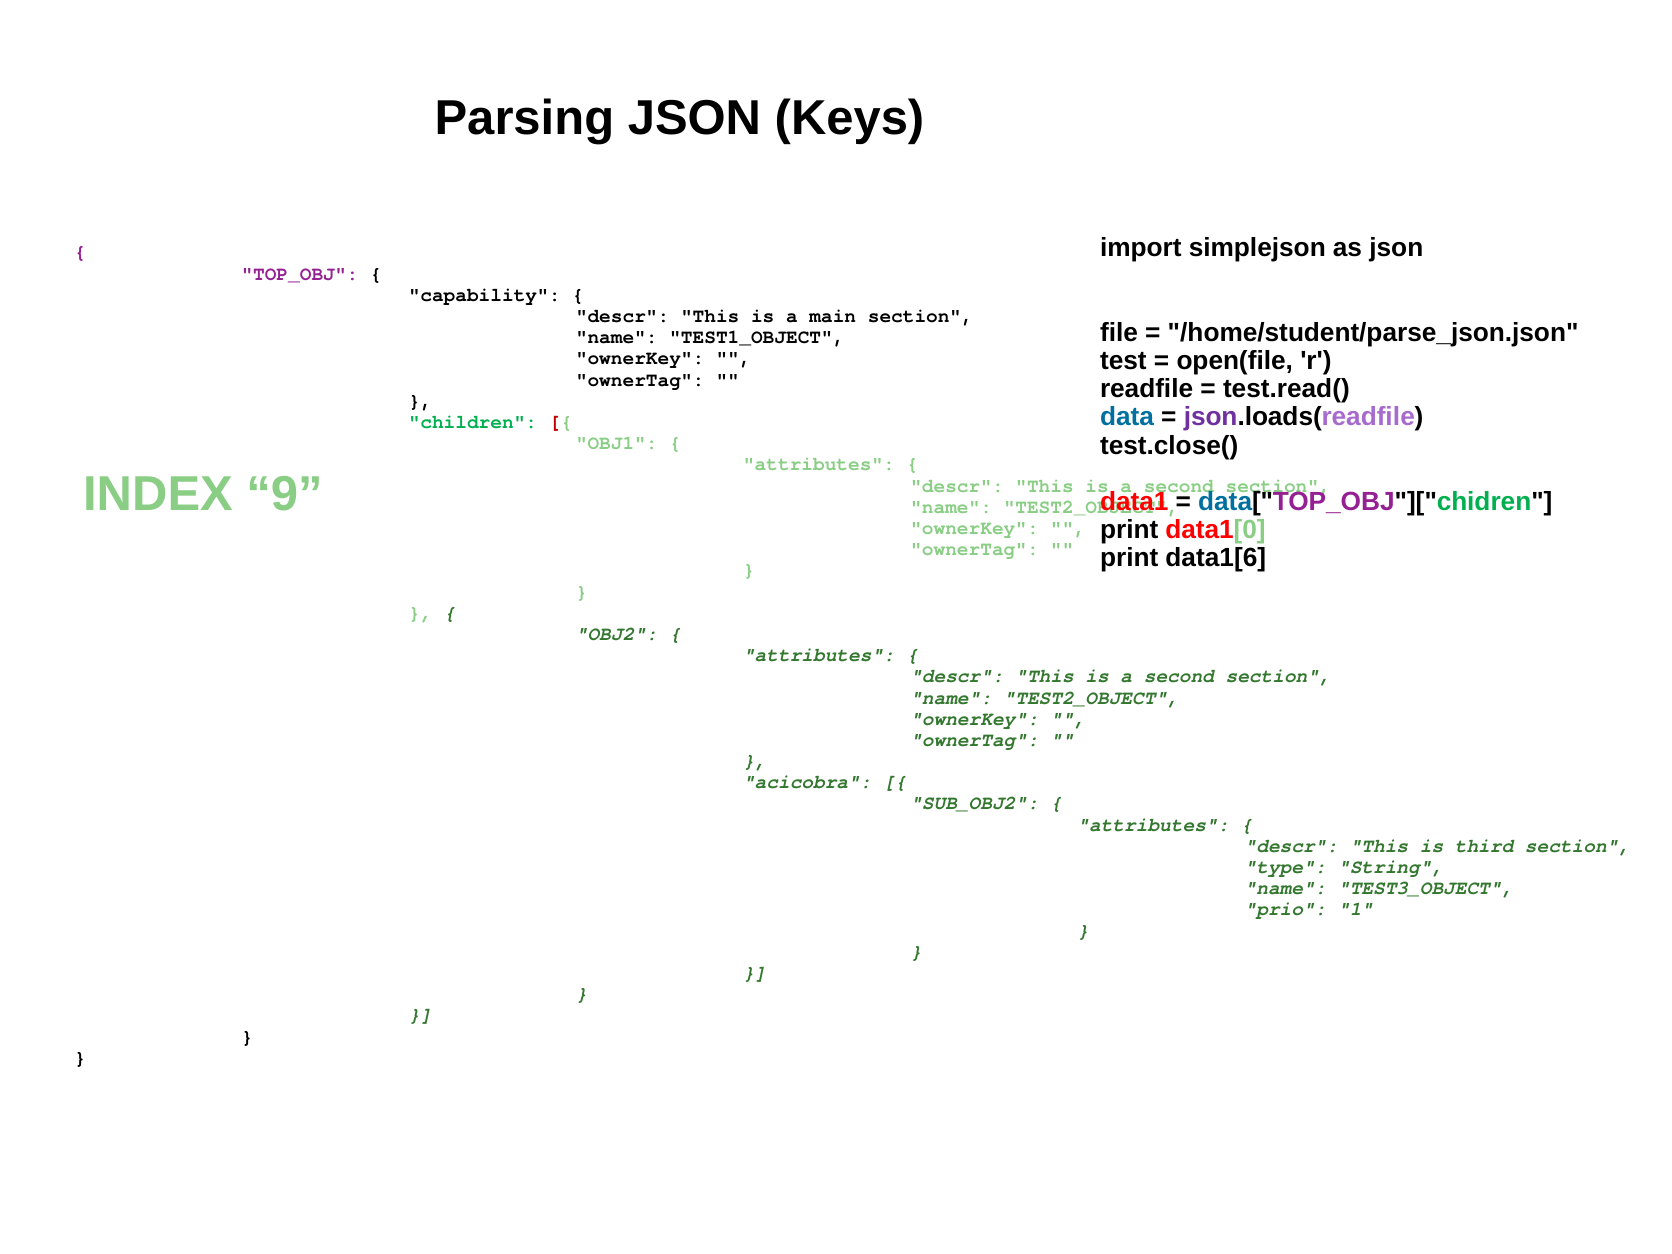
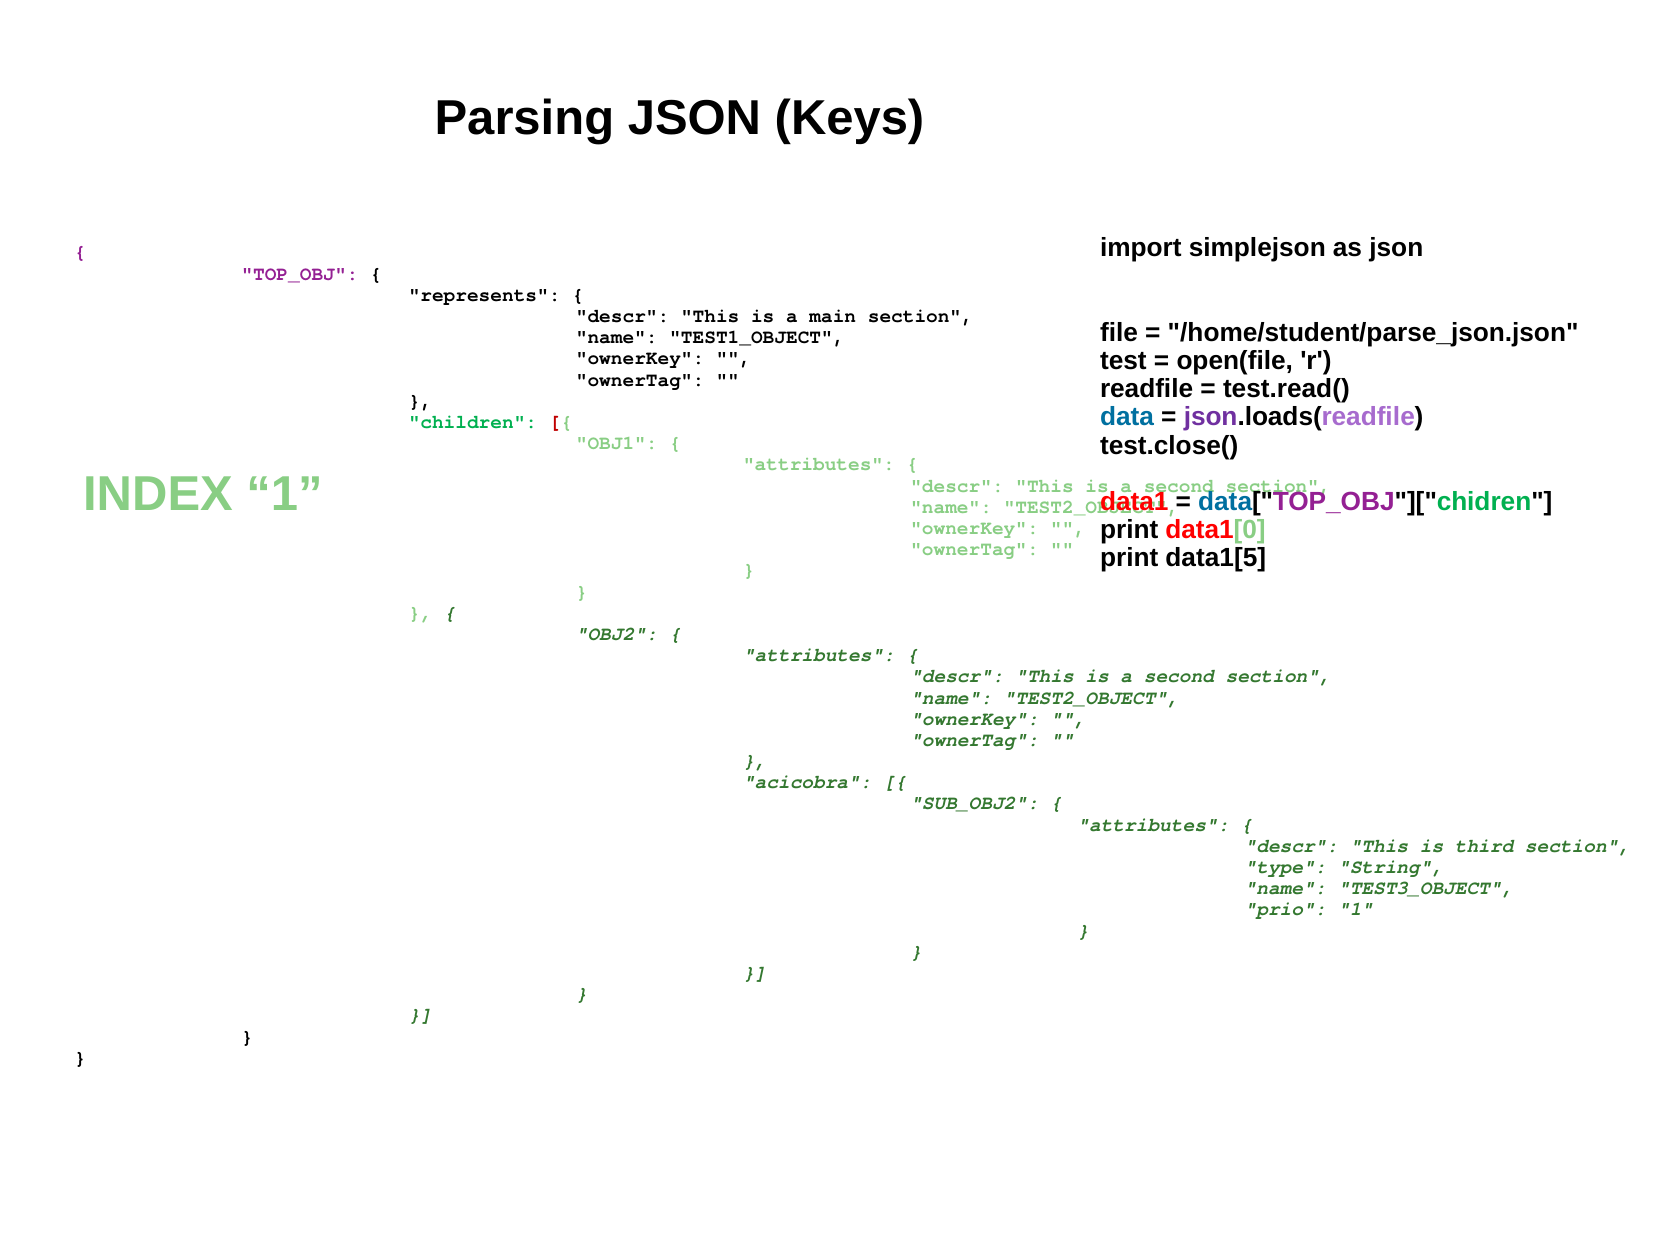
capability: capability -> represents (485, 295)
INDEX 9: 9 -> 1 (284, 495)
data1[6: data1[6 -> data1[5 (1216, 558)
